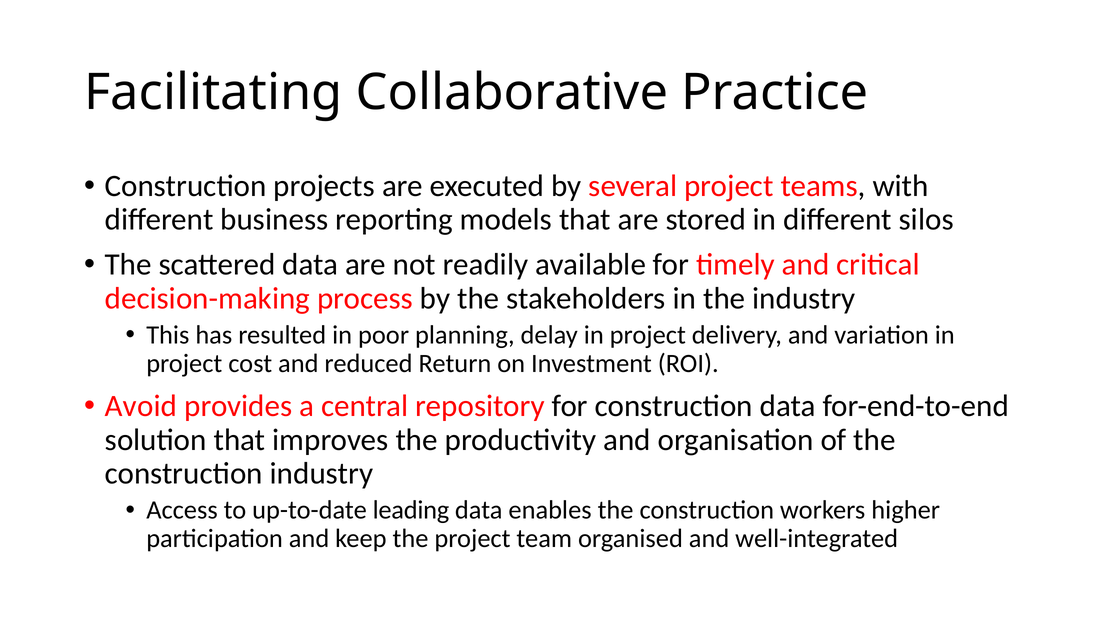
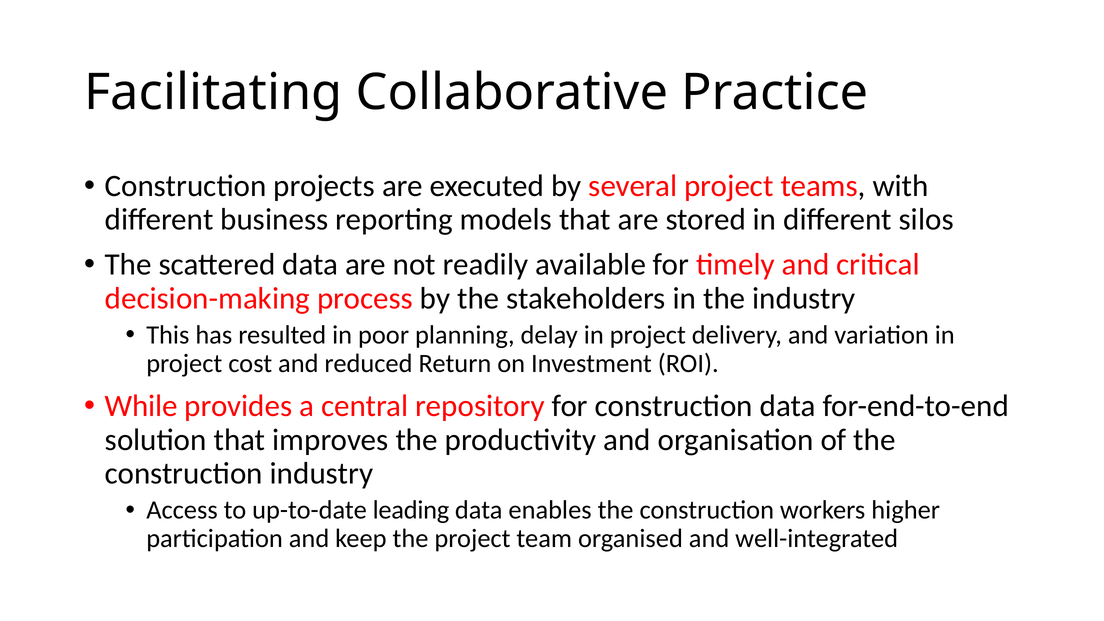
Avoid: Avoid -> While (141, 406)
